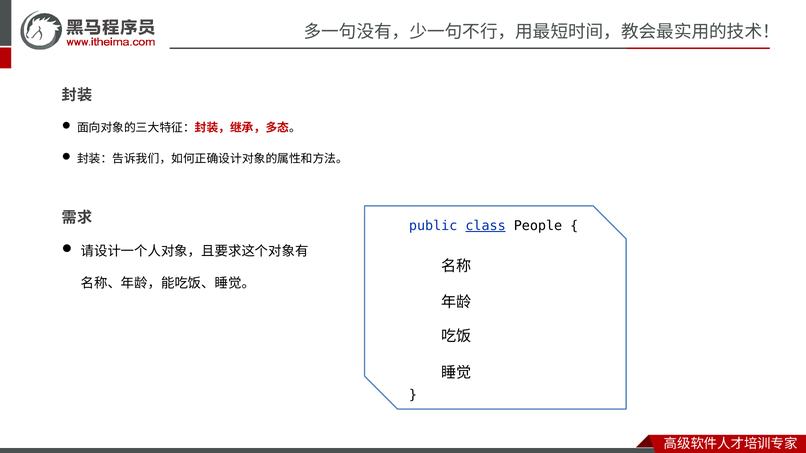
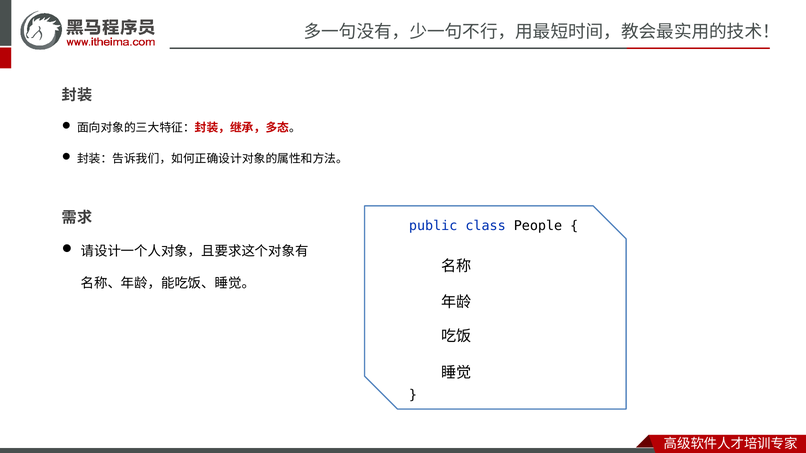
class underline: present -> none (486, 226)
